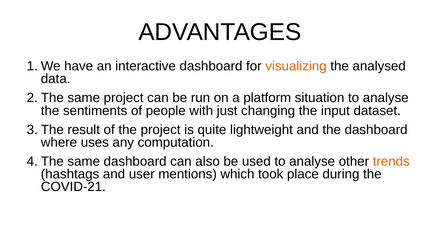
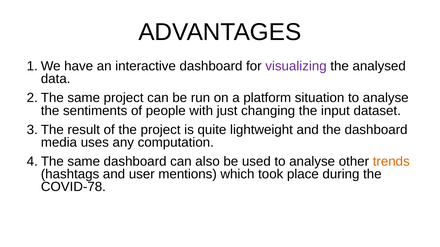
visualizing colour: orange -> purple (296, 66)
where: where -> media (59, 143)
COVID-21: COVID-21 -> COVID-78 (73, 187)
